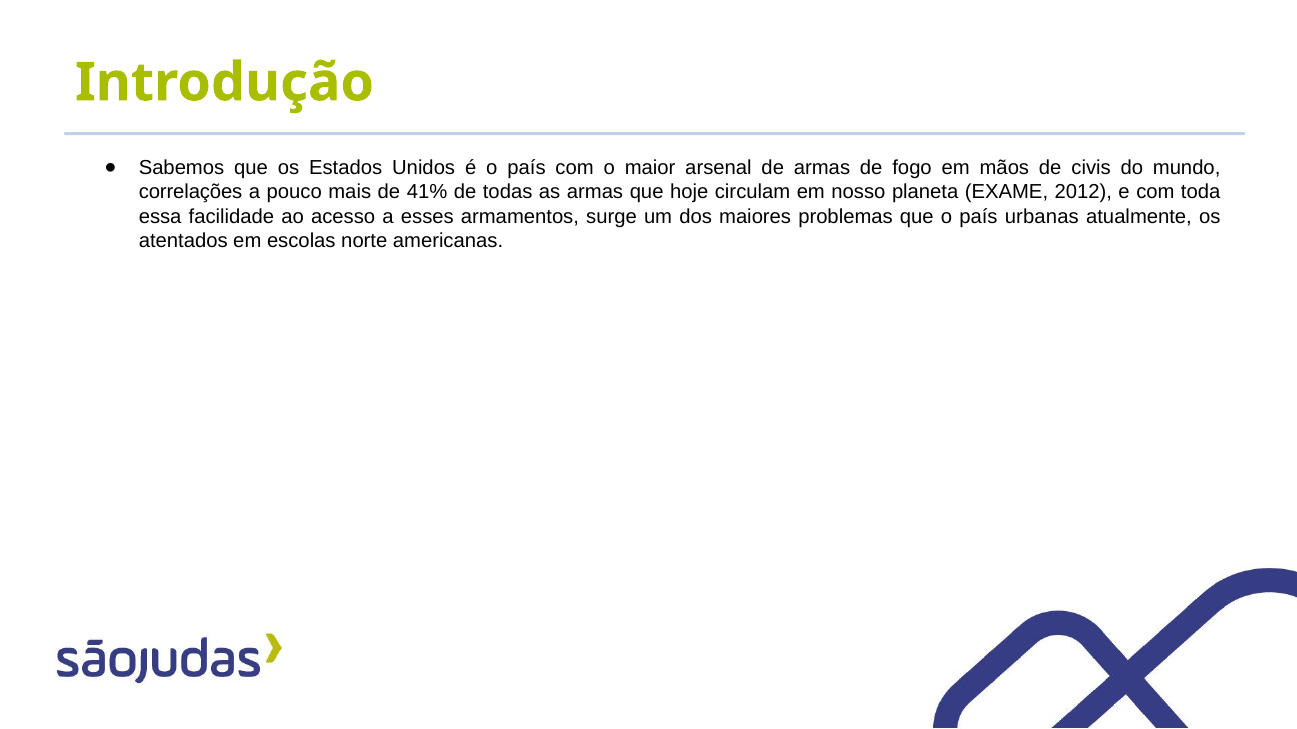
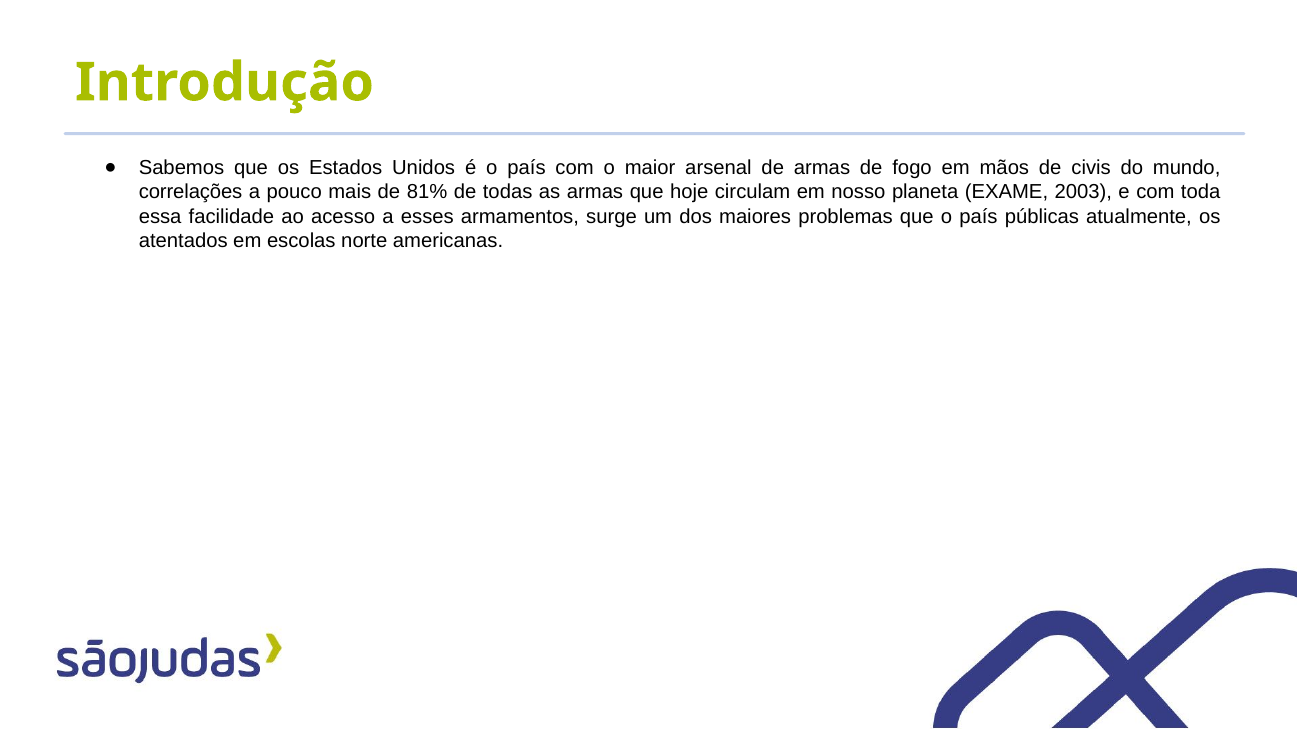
41%: 41% -> 81% (427, 192)
2012: 2012 -> 2003 (1083, 192)
urbanas: urbanas -> públicas (1042, 217)
